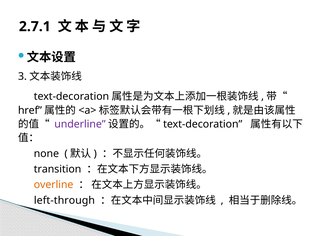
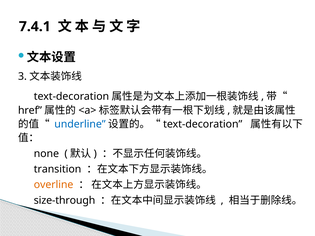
2.7.1: 2.7.1 -> 7.4.1 (35, 27)
underline colour: purple -> blue (80, 124)
left-through: left-through -> size-through (65, 201)
